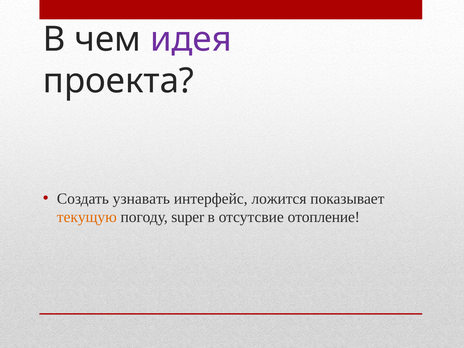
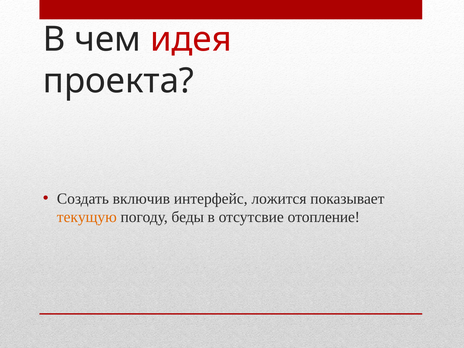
идея colour: purple -> red (191, 39)
узнавать: узнавать -> включив (141, 199)
super: super -> беды (188, 217)
